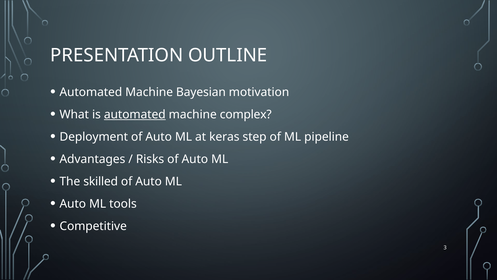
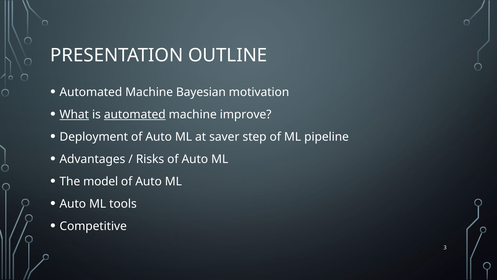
What underline: none -> present (74, 114)
complex: complex -> improve (246, 114)
keras: keras -> saver (224, 137)
skilled: skilled -> model (101, 181)
